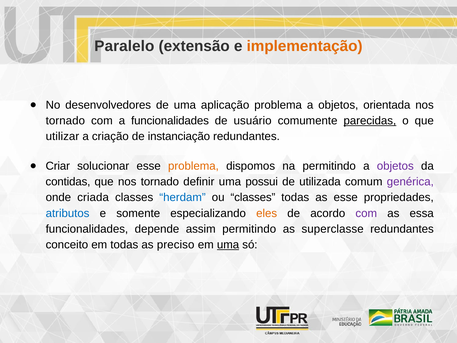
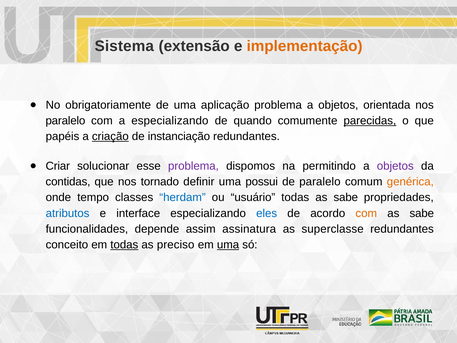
Paralelo: Paralelo -> Sistema (124, 46)
desenvolvedores: desenvolvedores -> obrigatoriamente (108, 105)
tornado: tornado -> paralelo (65, 121)
a funcionalidades: funcionalidades -> especializando (170, 121)
usuário: usuário -> quando (253, 121)
utilizar: utilizar -> papéis (63, 136)
criação underline: none -> present (110, 136)
problema colour: orange -> purple (193, 166)
de utilizada: utilizada -> paralelo (320, 182)
genérica colour: purple -> orange (410, 182)
criada: criada -> tempo (93, 197)
ou classes: classes -> usuário (253, 197)
todas as esse: esse -> sabe (346, 197)
somente: somente -> interface (138, 213)
eles colour: orange -> blue (267, 213)
com colour: purple -> orange (366, 213)
essa: essa -> sabe (422, 213)
assim permitindo: permitindo -> assinatura (249, 229)
todas underline: none -> present (124, 245)
